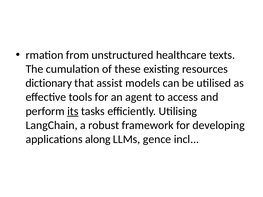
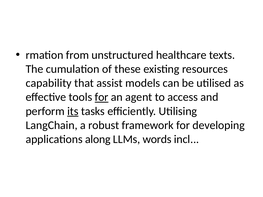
dictionary: dictionary -> capability (49, 83)
for underline: none -> present (102, 97)
gence: gence -> words (157, 139)
